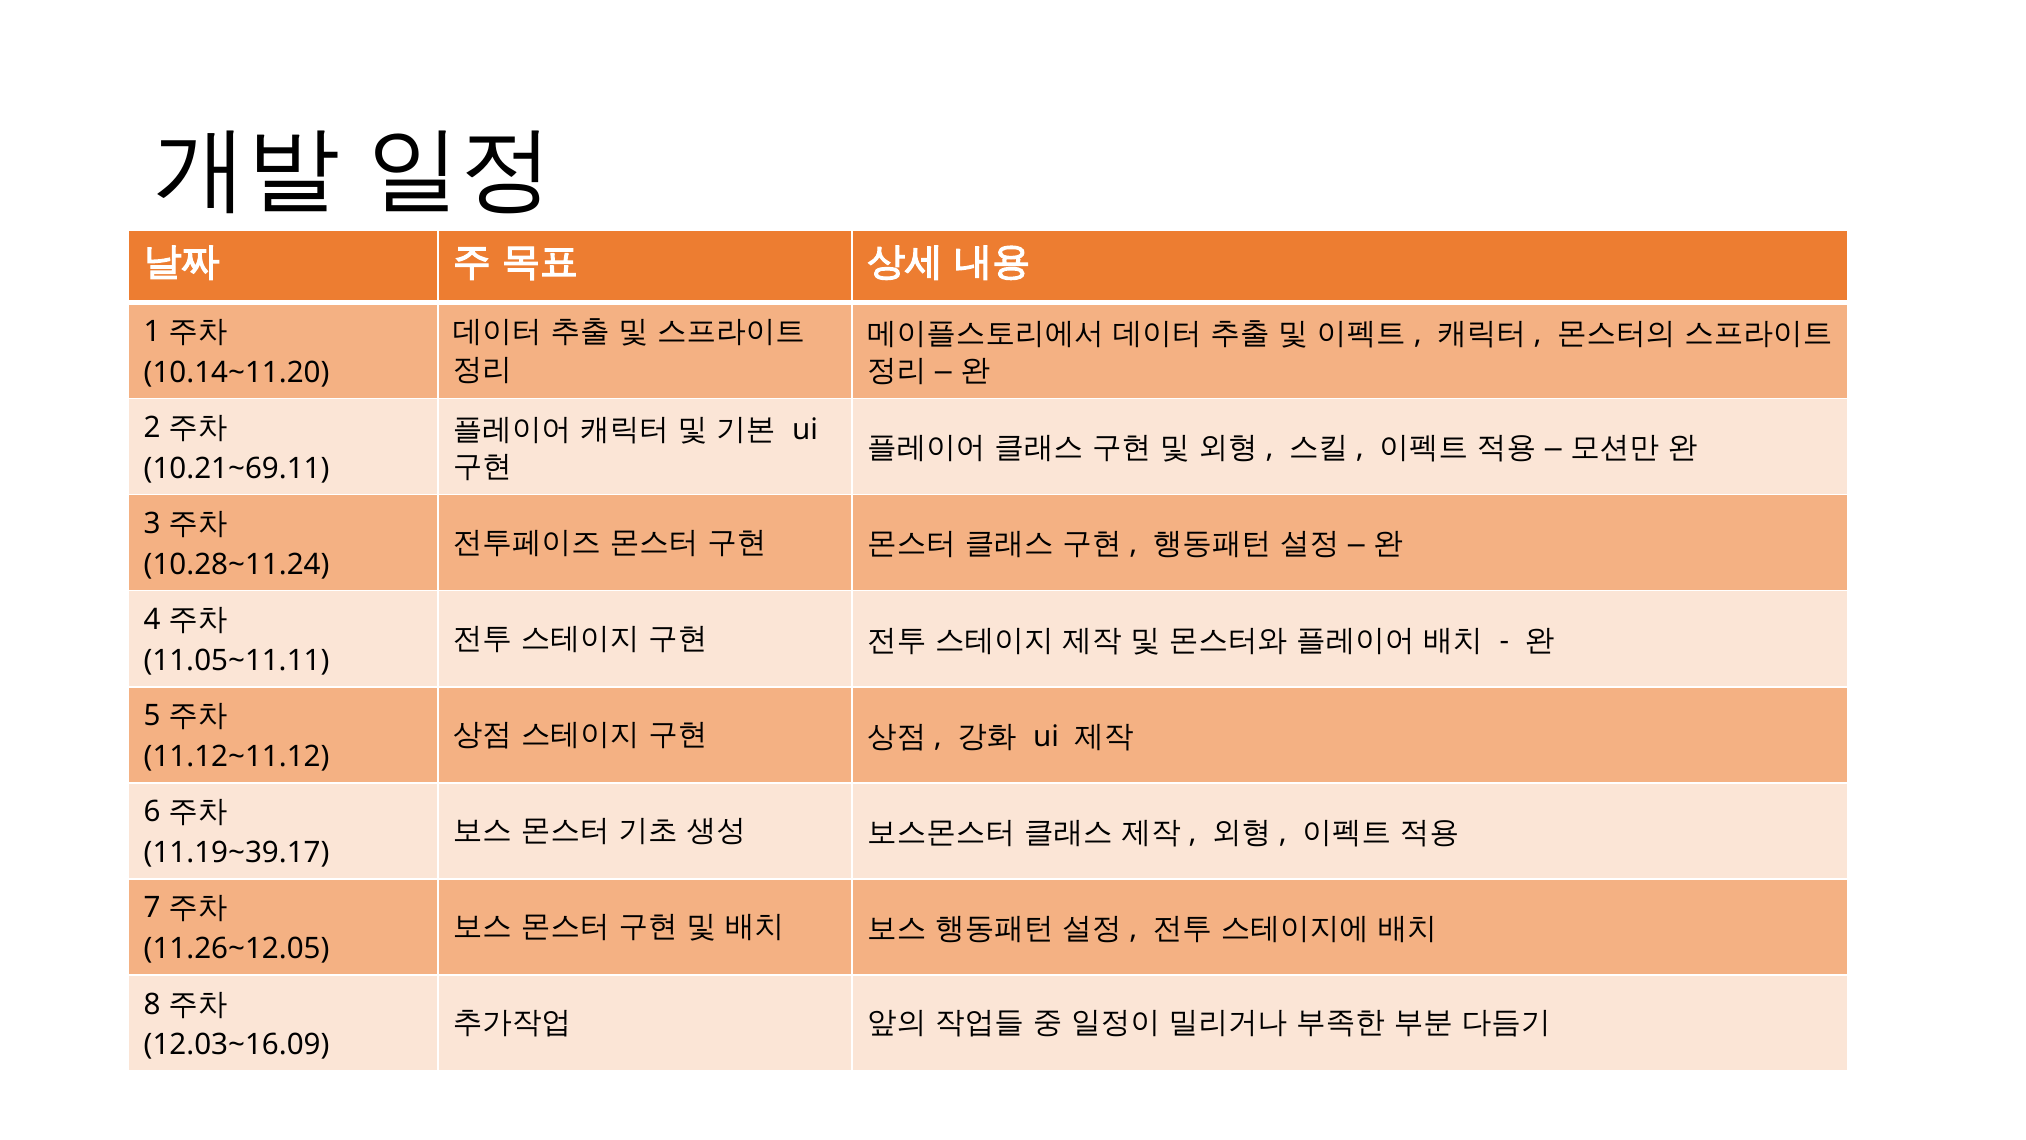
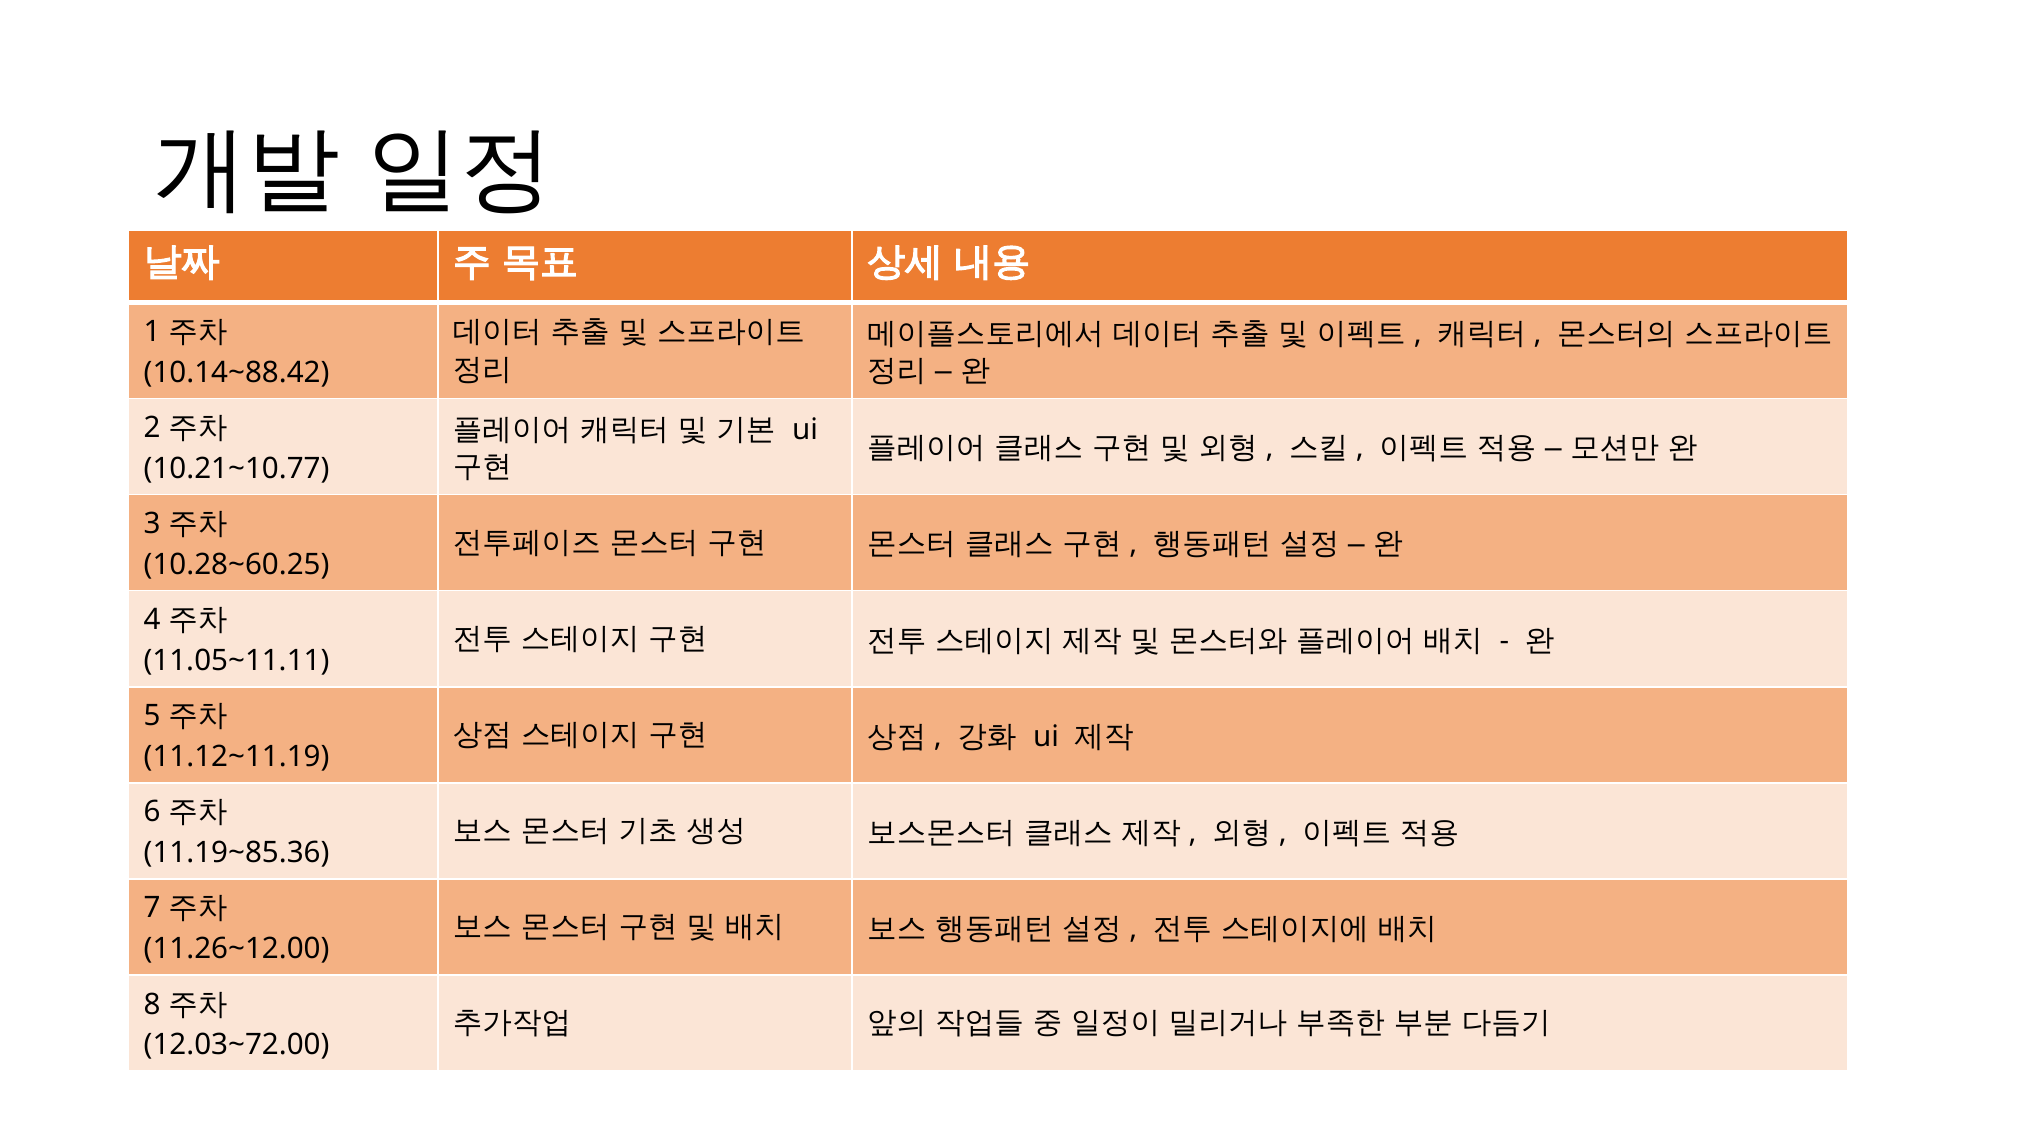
10.14~11.20: 10.14~11.20 -> 10.14~88.42 (237, 372)
10.21~69.11: 10.21~69.11 -> 10.21~10.77 (237, 468)
10.28~11.24: 10.28~11.24 -> 10.28~60.25 (237, 564)
11.12~11.12: 11.12~11.12 -> 11.12~11.19 (237, 756)
11.19~39.17: 11.19~39.17 -> 11.19~85.36 (237, 852)
11.26~12.05: 11.26~12.05 -> 11.26~12.00 (237, 948)
12.03~16.09: 12.03~16.09 -> 12.03~72.00 (237, 1044)
